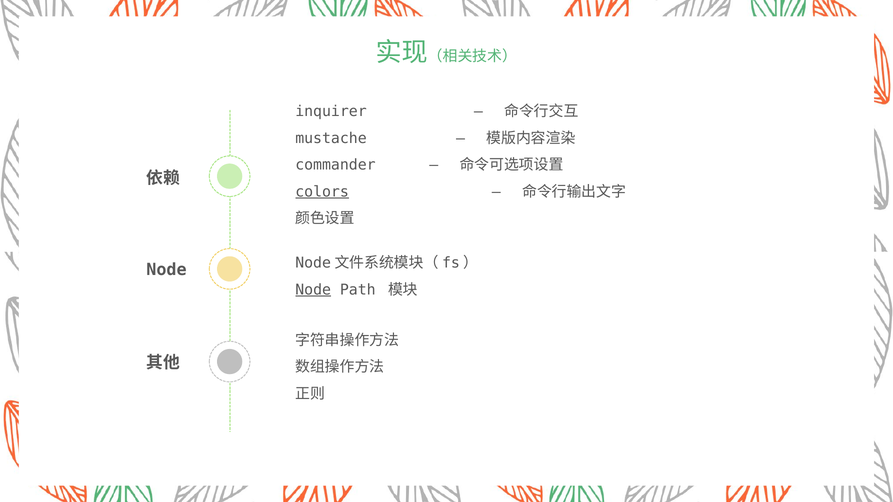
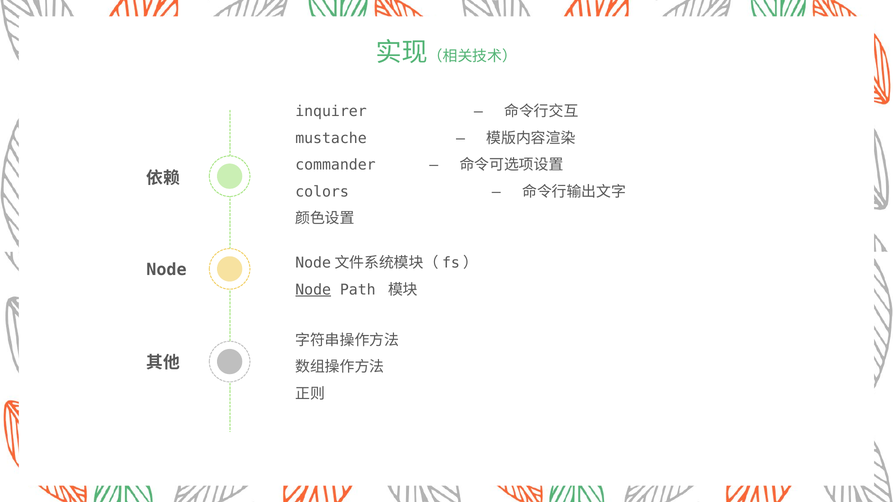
colors underline: present -> none (322, 192)
